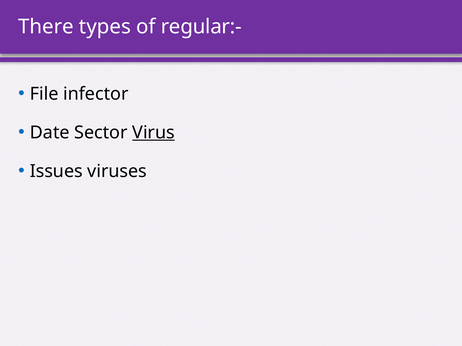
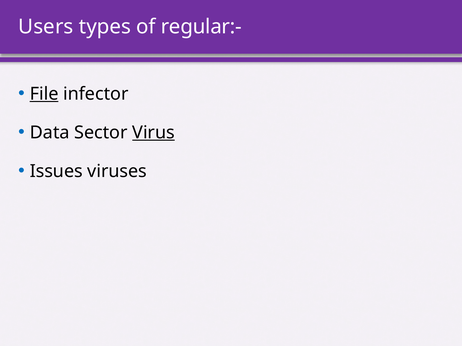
There: There -> Users (46, 27)
File underline: none -> present (44, 94)
Date: Date -> Data (50, 133)
